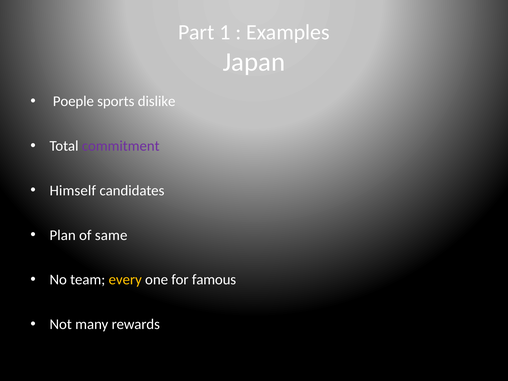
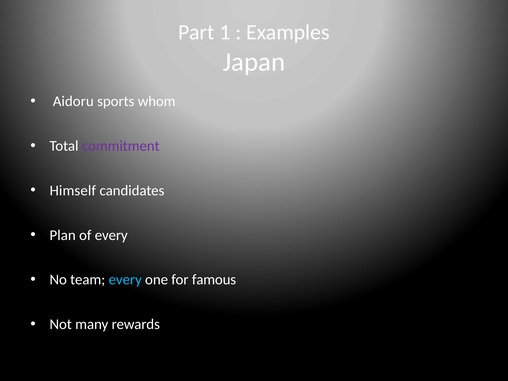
Poeple: Poeple -> Aidoru (73, 101)
dislike: dislike -> whom (157, 101)
of same: same -> every (111, 235)
every colour: yellow -> light blue (125, 280)
